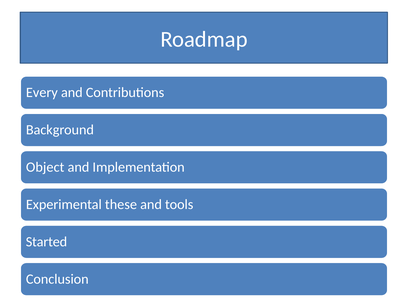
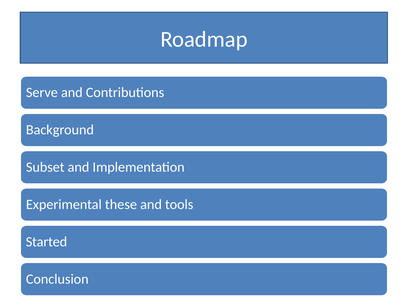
Every: Every -> Serve (42, 93)
Object: Object -> Subset (45, 167)
